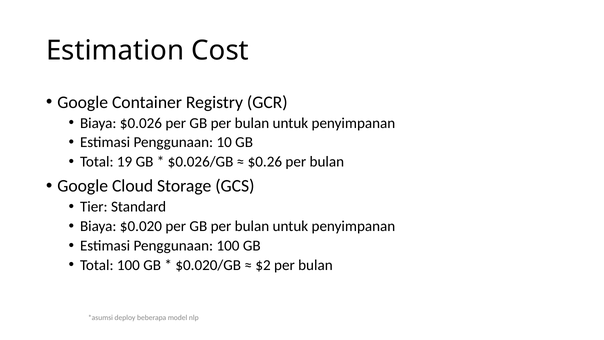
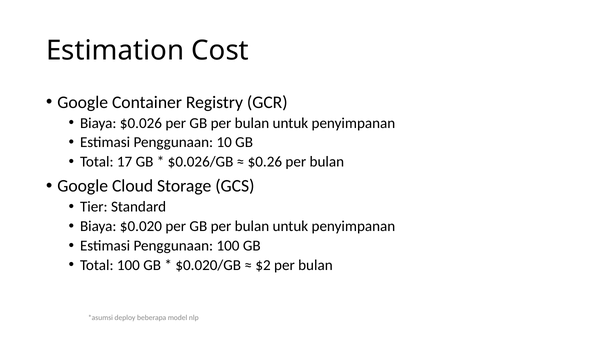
19: 19 -> 17 (125, 162)
